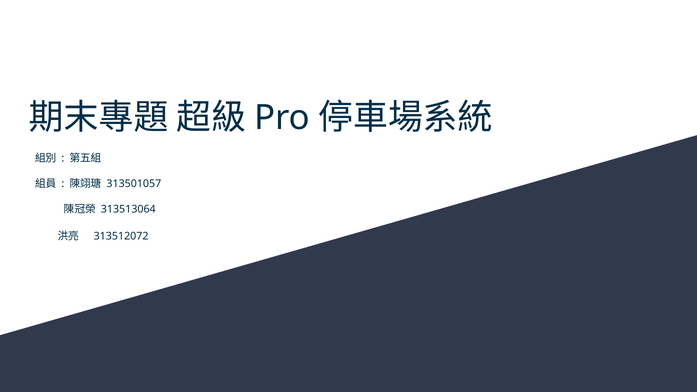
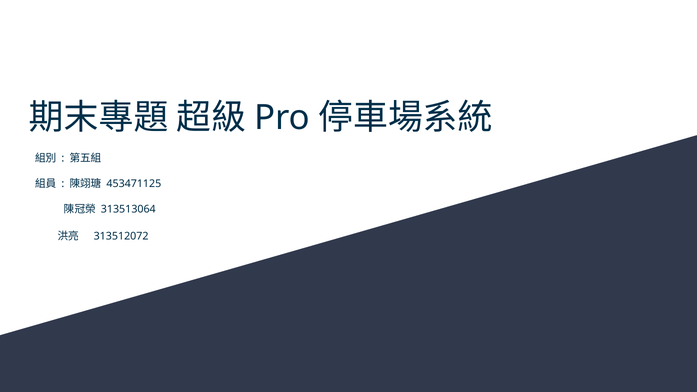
313501057: 313501057 -> 453471125 (134, 184)
